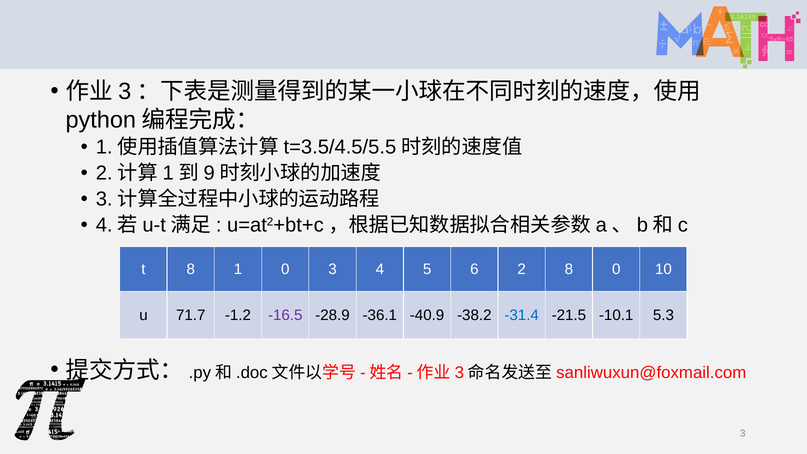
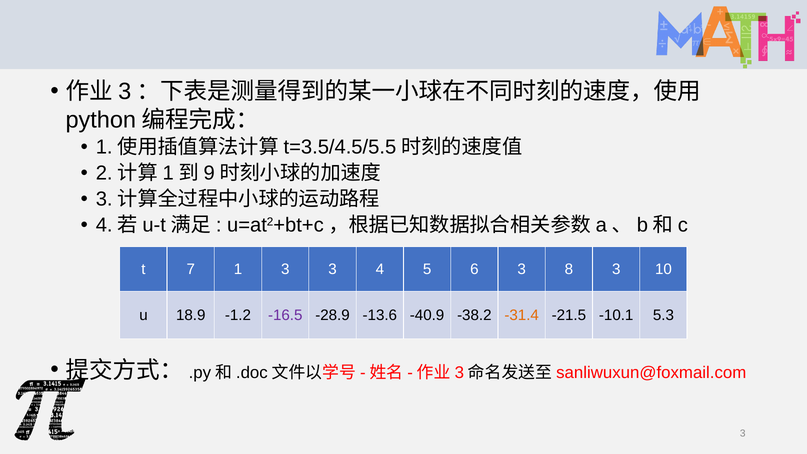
t 8: 8 -> 7 (191, 269)
1 0: 0 -> 3 (285, 269)
6 2: 2 -> 3 (522, 269)
8 0: 0 -> 3 (616, 269)
71.7: 71.7 -> 18.9 (191, 315)
-36.1: -36.1 -> -13.6 (380, 315)
-31.4 colour: blue -> orange (522, 315)
